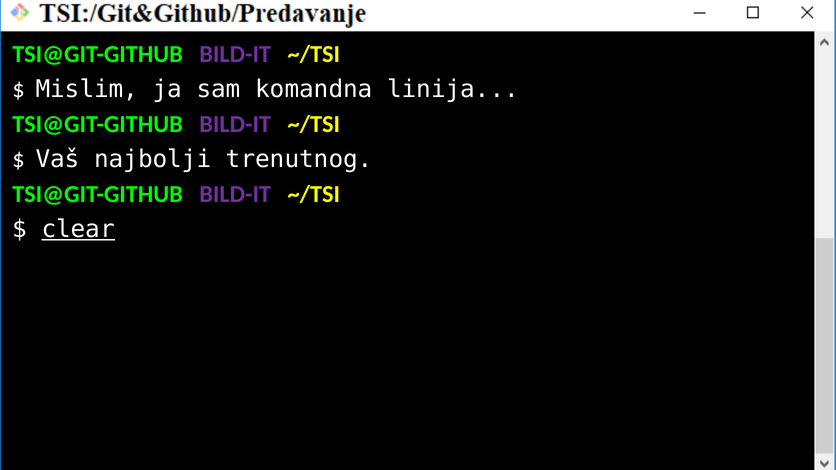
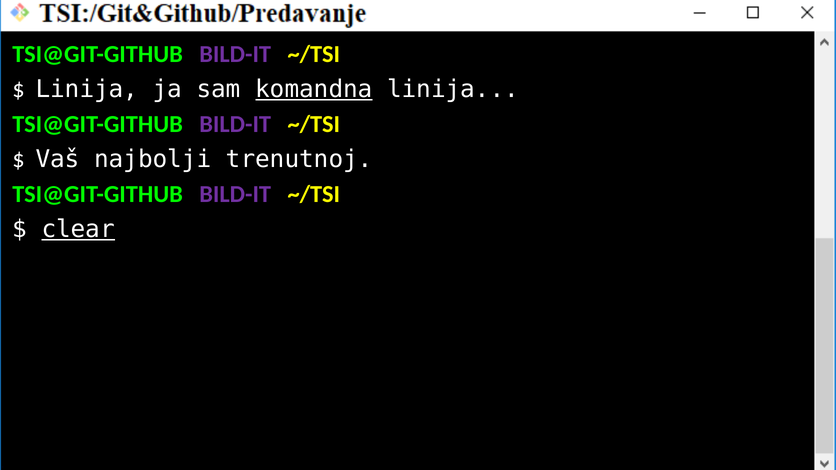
Mislim: Mislim -> Linija (87, 89)
komandna underline: none -> present (314, 89)
trenutnog: trenutnog -> trenutnoj (299, 159)
